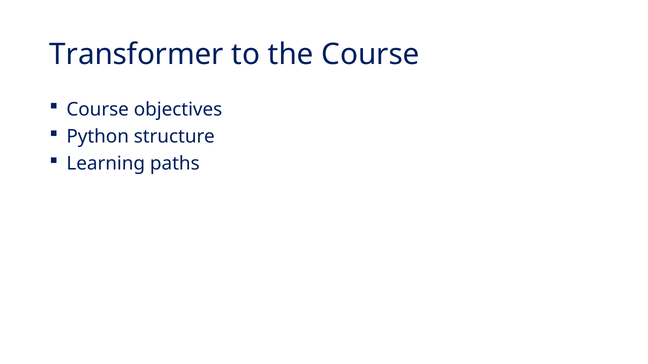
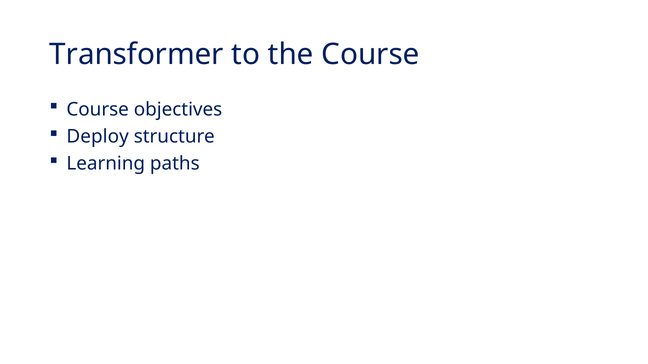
Python: Python -> Deploy (98, 137)
